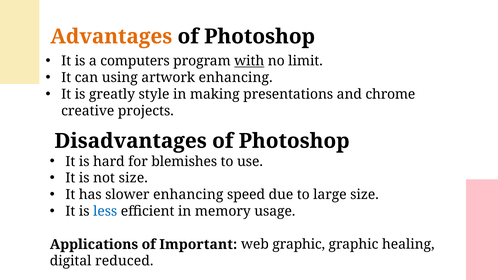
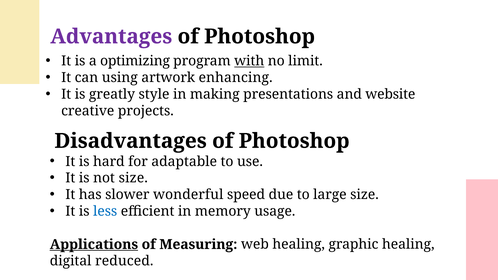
Advantages colour: orange -> purple (111, 37)
computers: computers -> optimizing (135, 61)
chrome: chrome -> website (390, 94)
blemishes: blemishes -> adaptable (184, 162)
slower enhancing: enhancing -> wonderful (188, 195)
Applications underline: none -> present (94, 245)
Important: Important -> Measuring (198, 245)
web graphic: graphic -> healing (299, 245)
